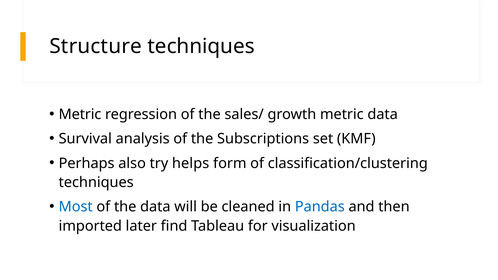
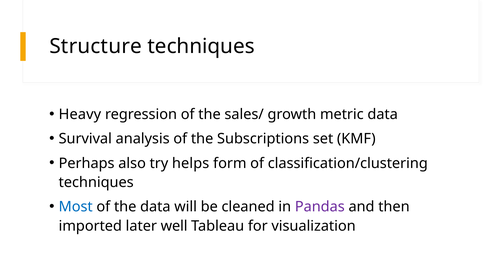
Metric: Metric -> Heavy (80, 115)
Pandas colour: blue -> purple (320, 207)
find: find -> well (174, 226)
